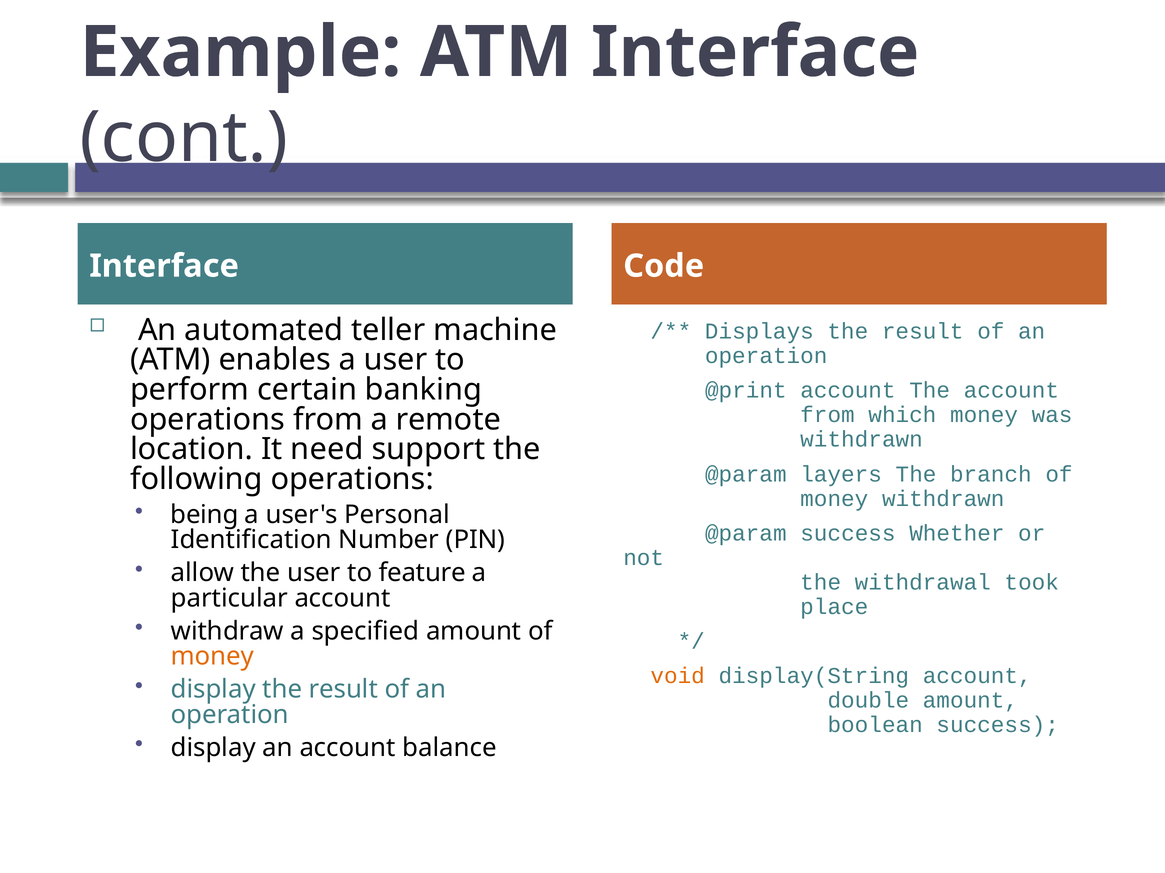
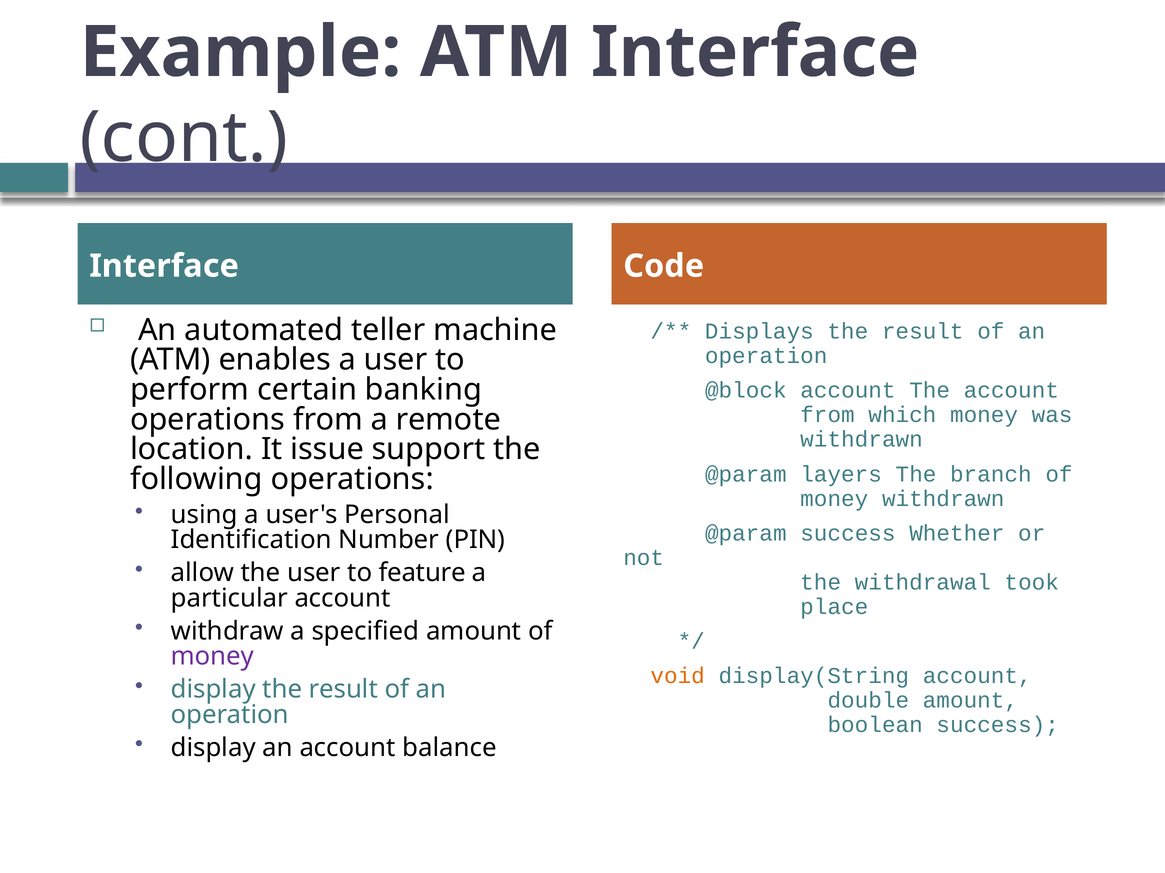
@print: @print -> @block (746, 391)
need: need -> issue (327, 450)
being: being -> using (204, 515)
money colour: orange -> purple (212, 657)
